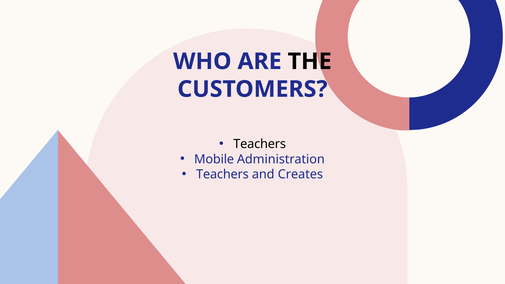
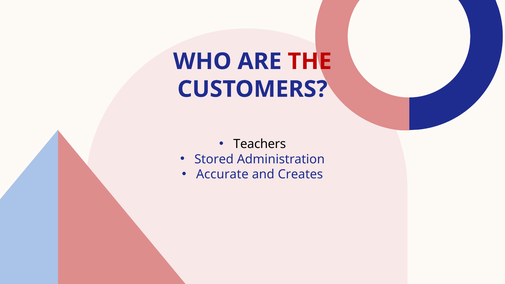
THE colour: black -> red (310, 61)
Mobile: Mobile -> Stored (214, 159)
Teachers: Teachers -> Accurate (222, 174)
